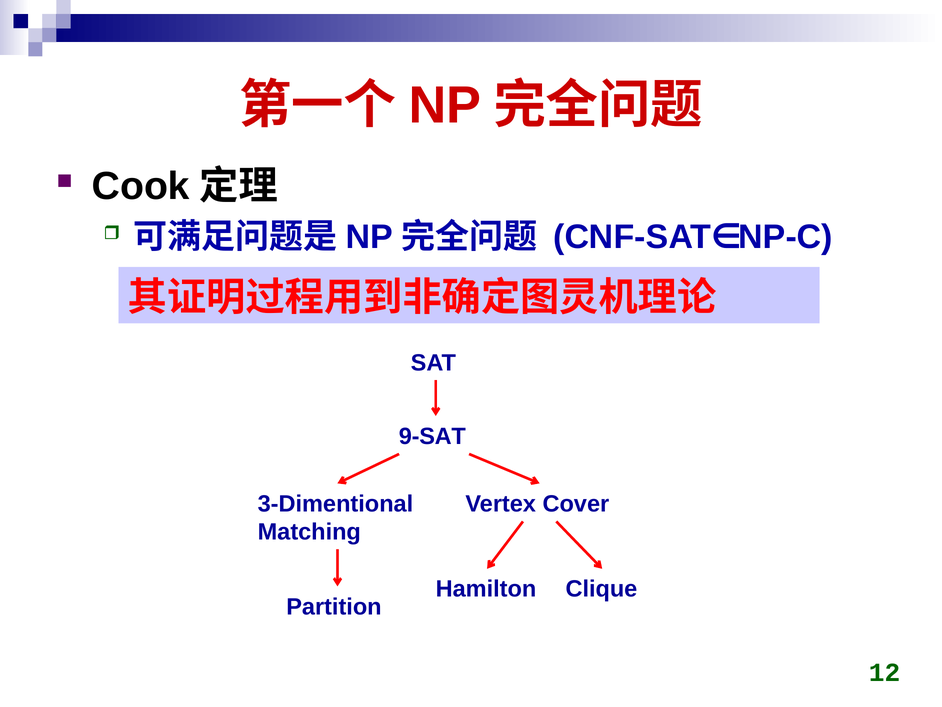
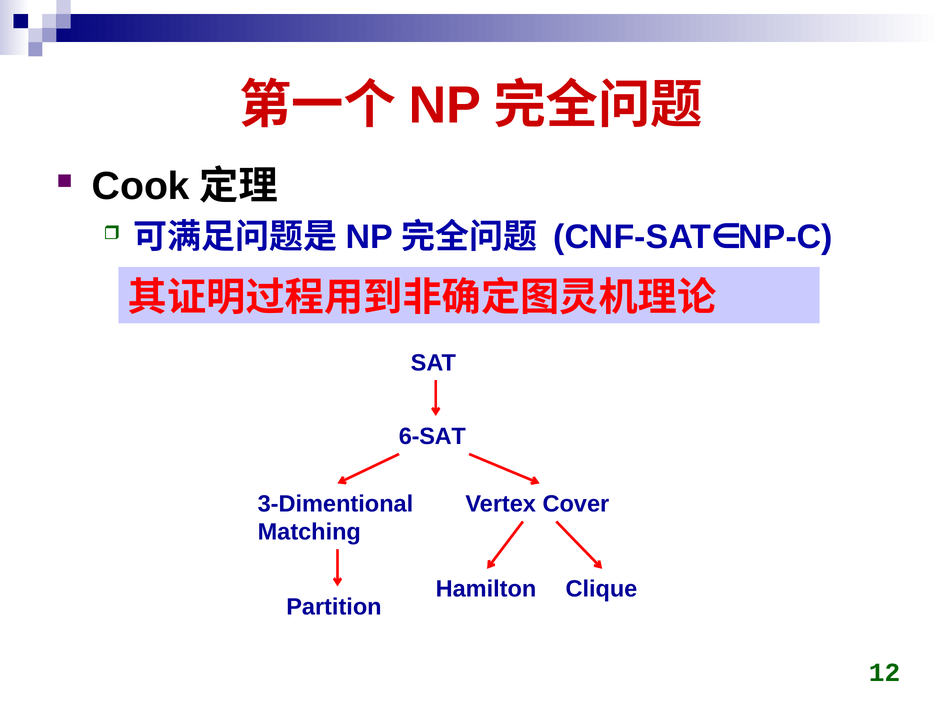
9-SAT: 9-SAT -> 6-SAT (432, 436)
